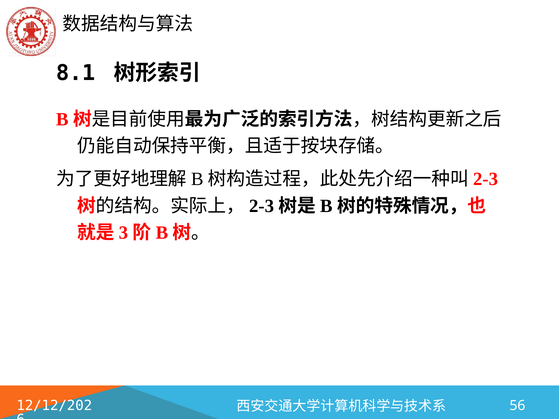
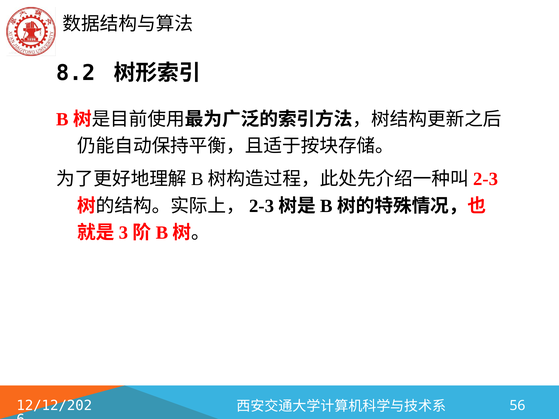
8.1: 8.1 -> 8.2 (76, 73)
